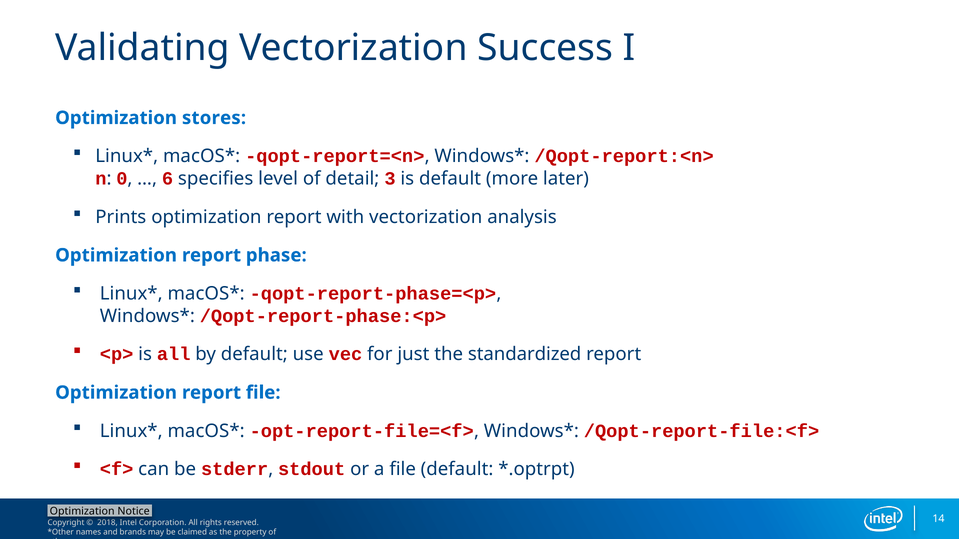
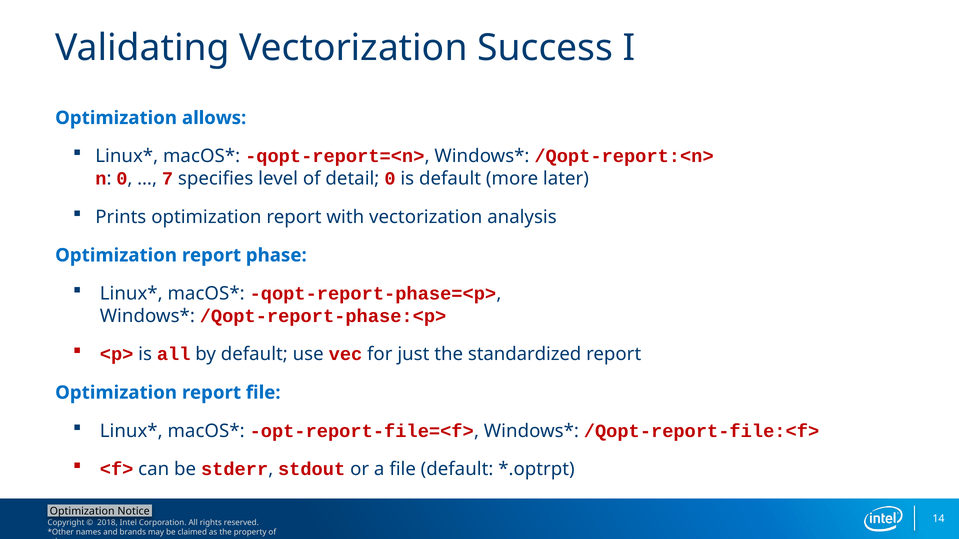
stores: stores -> allows (214, 118)
6: 6 -> 7 (168, 179)
detail 3: 3 -> 0 (390, 179)
